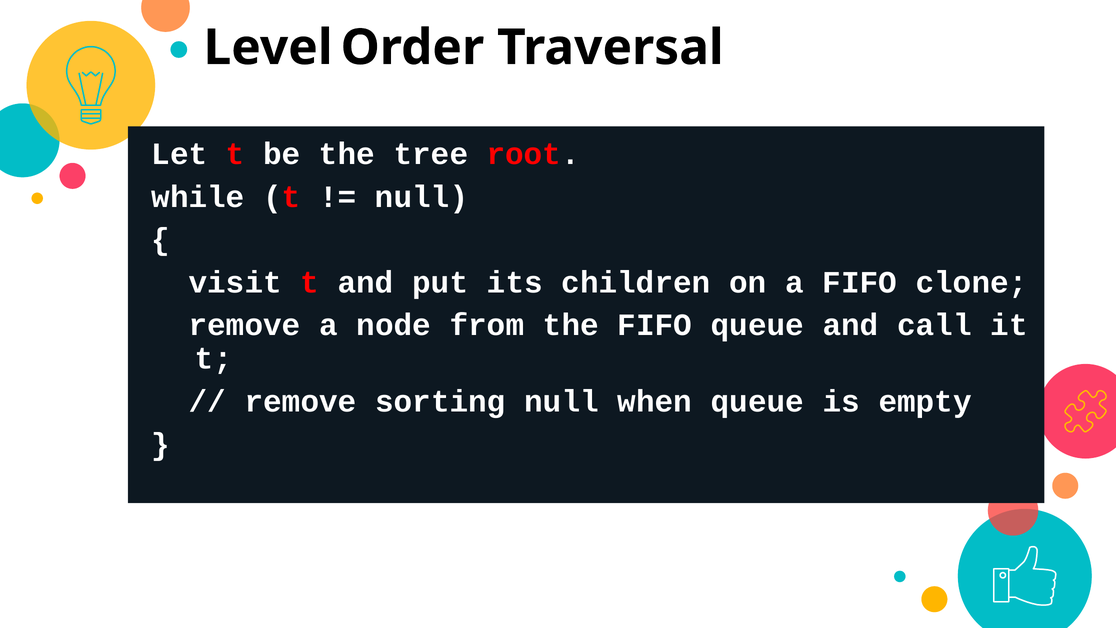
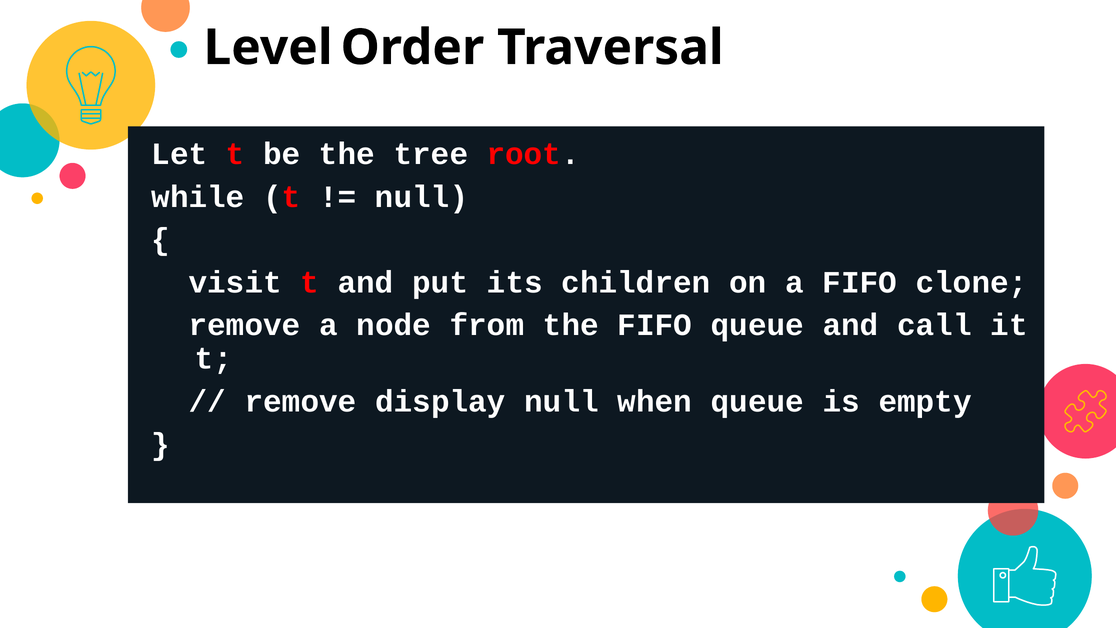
sorting: sorting -> display (440, 401)
